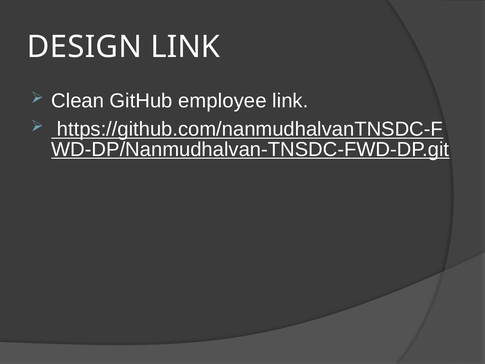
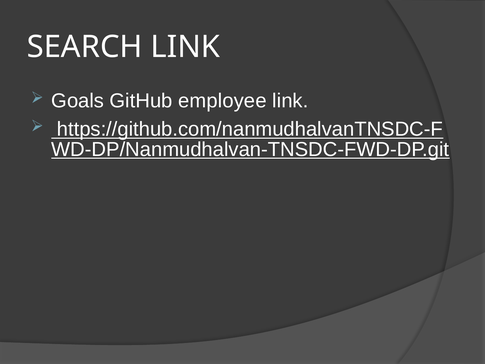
DESIGN: DESIGN -> SEARCH (85, 47)
Clean: Clean -> Goals (78, 101)
